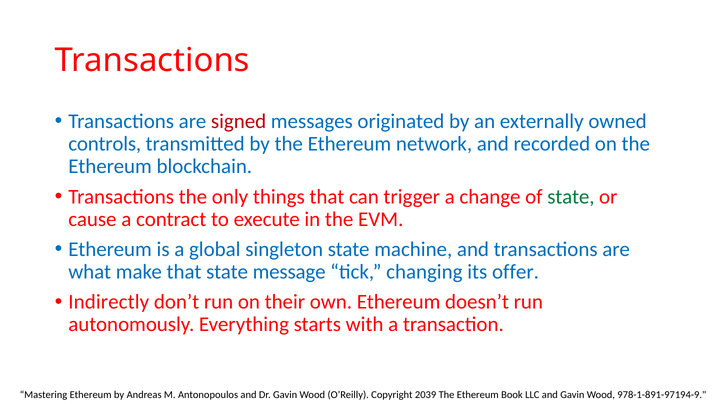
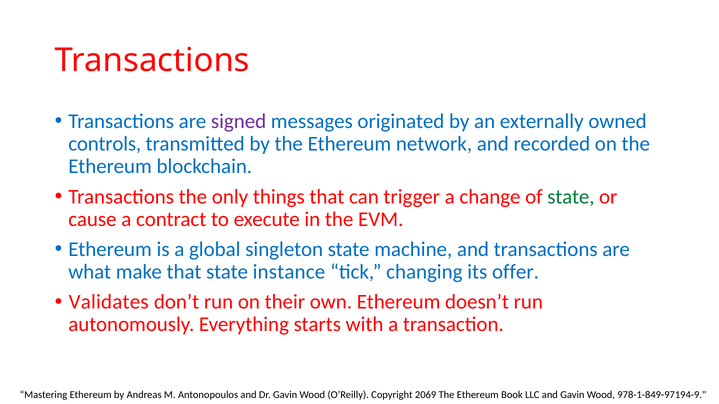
signed colour: red -> purple (239, 122)
message: message -> instance (289, 272)
Indirectly: Indirectly -> Validates (109, 302)
2039: 2039 -> 2069 (426, 395)
978-1-891-97194-9: 978-1-891-97194-9 -> 978-1-849-97194-9 (662, 395)
